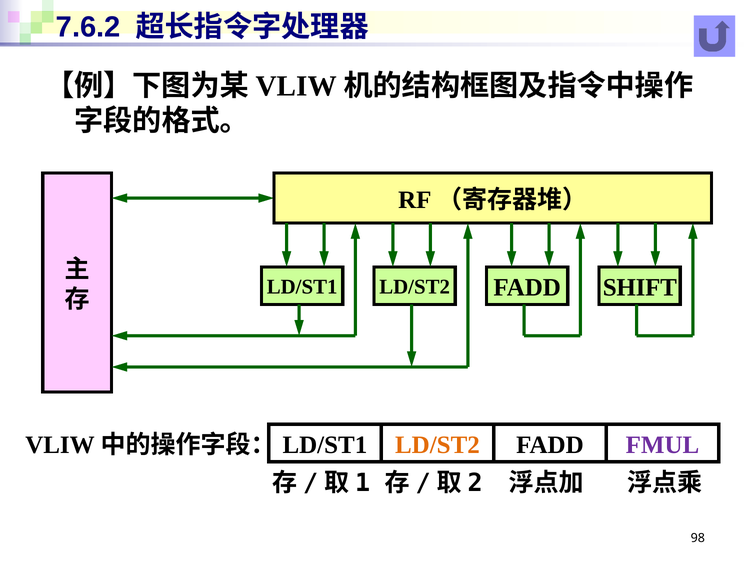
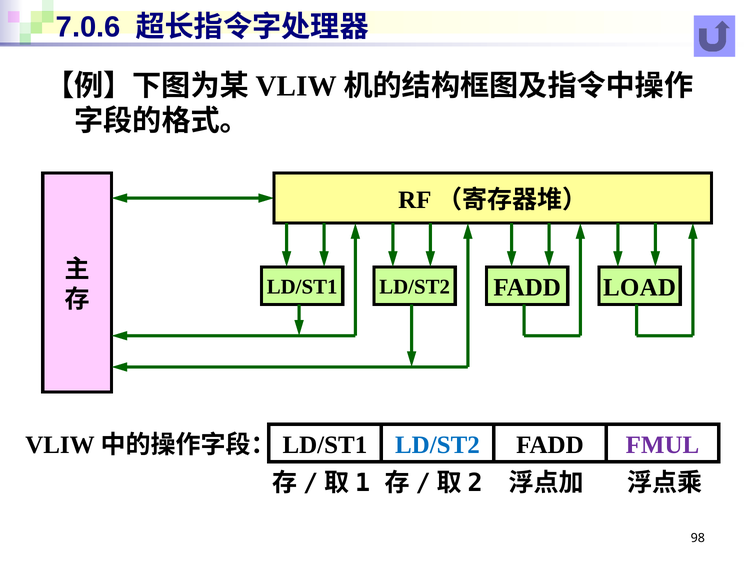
7.6.2: 7.6.2 -> 7.0.6 (88, 27)
SHIFT: SHIFT -> LOAD (640, 287)
LD/ST2 colour: orange -> blue (437, 444)
